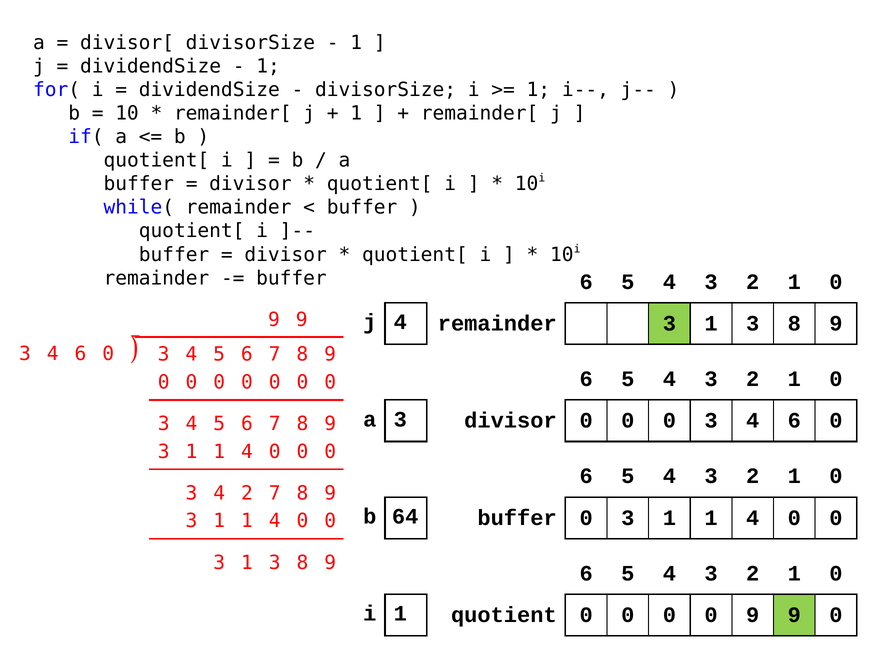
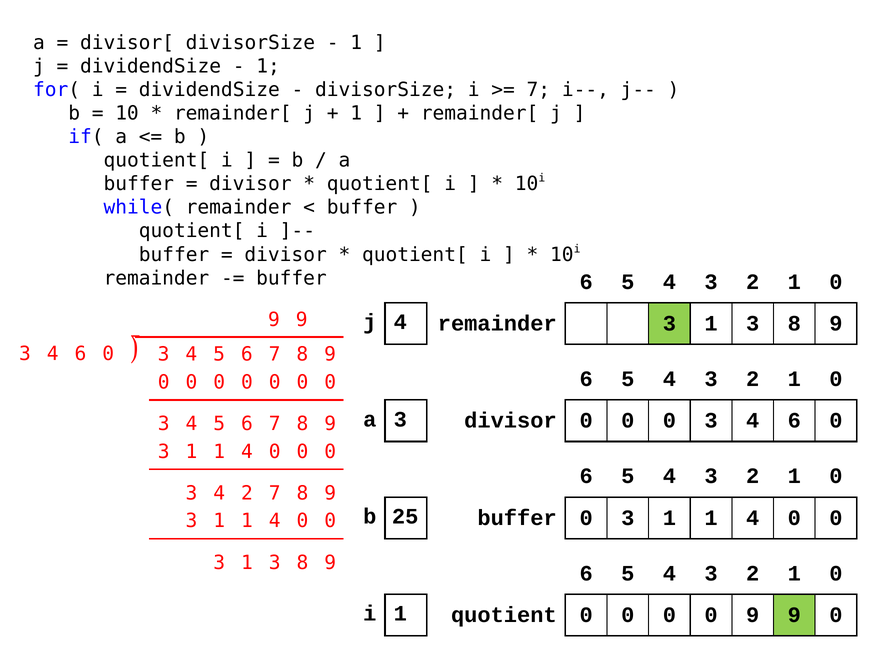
1: 1 -> 7 (538, 90)
64: 64 -> 25 (405, 516)
